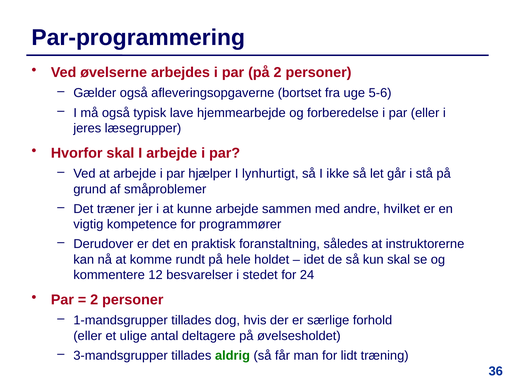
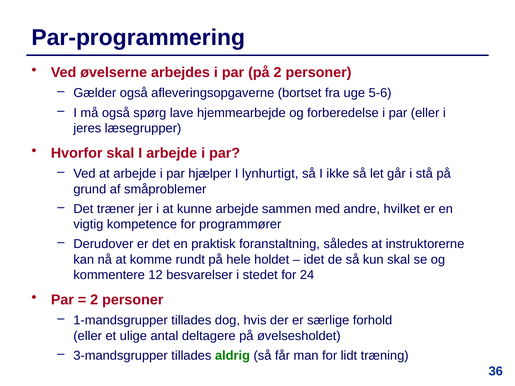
typisk: typisk -> spørg (150, 113)
